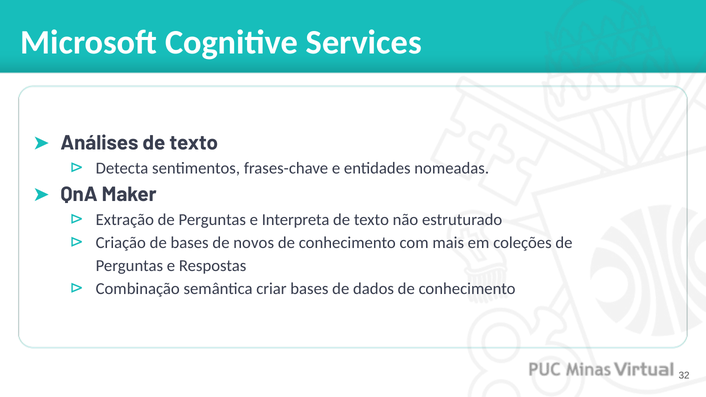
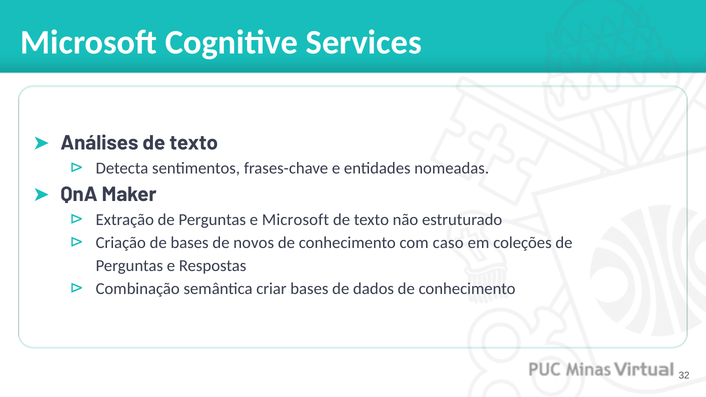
e Interpreta: Interpreta -> Microsoft (295, 220)
mais: mais -> caso (448, 243)
